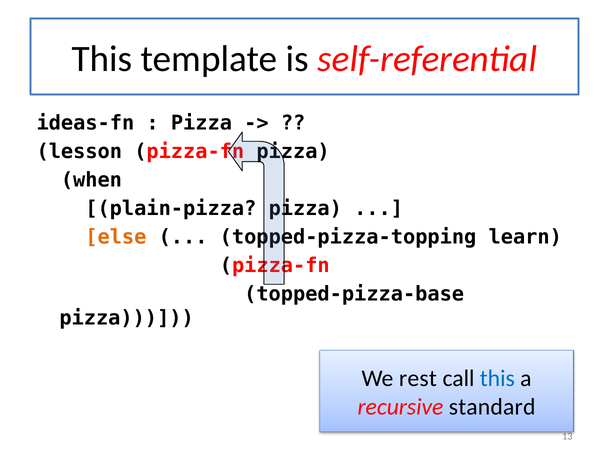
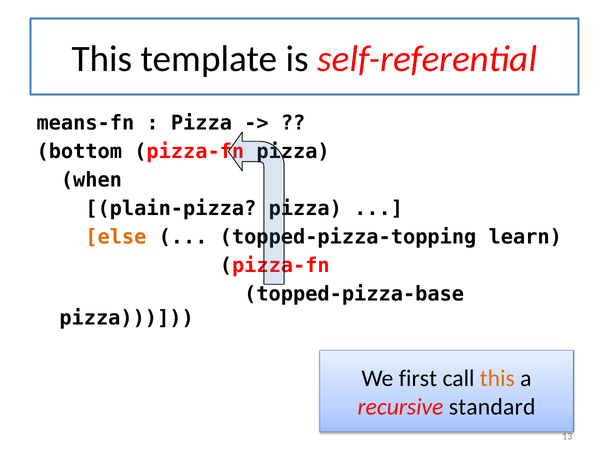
ideas-fn: ideas-fn -> means-fn (85, 123)
lesson: lesson -> bottom (79, 152)
rest: rest -> first (418, 378)
this colour: blue -> orange (497, 378)
